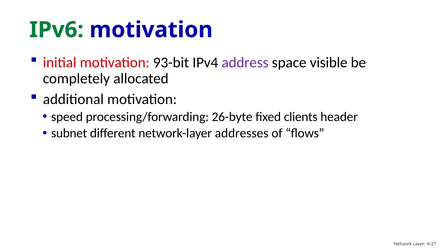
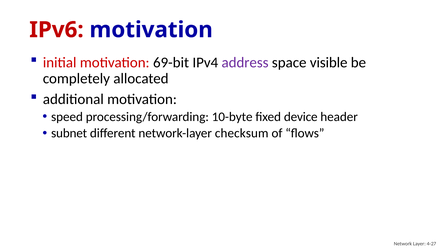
IPv6 colour: green -> red (56, 30)
93-bit: 93-bit -> 69-bit (171, 62)
26-byte: 26-byte -> 10-byte (232, 117)
clients: clients -> device (301, 117)
addresses: addresses -> checksum (242, 133)
